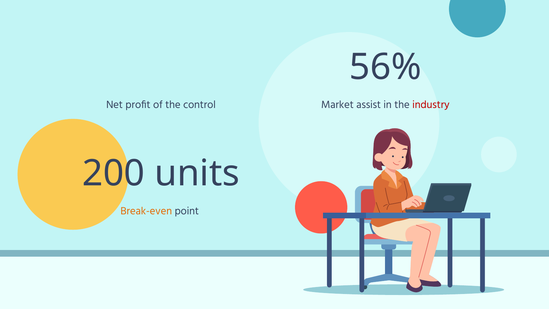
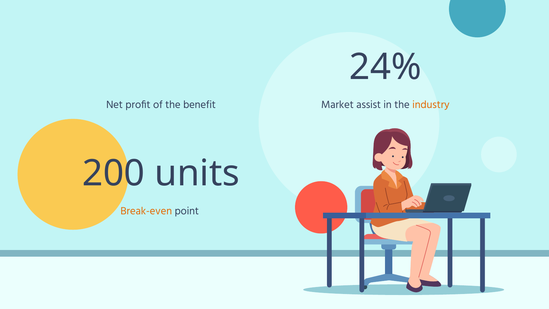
56%: 56% -> 24% (385, 67)
control: control -> benefit (199, 105)
industry colour: red -> orange (431, 105)
